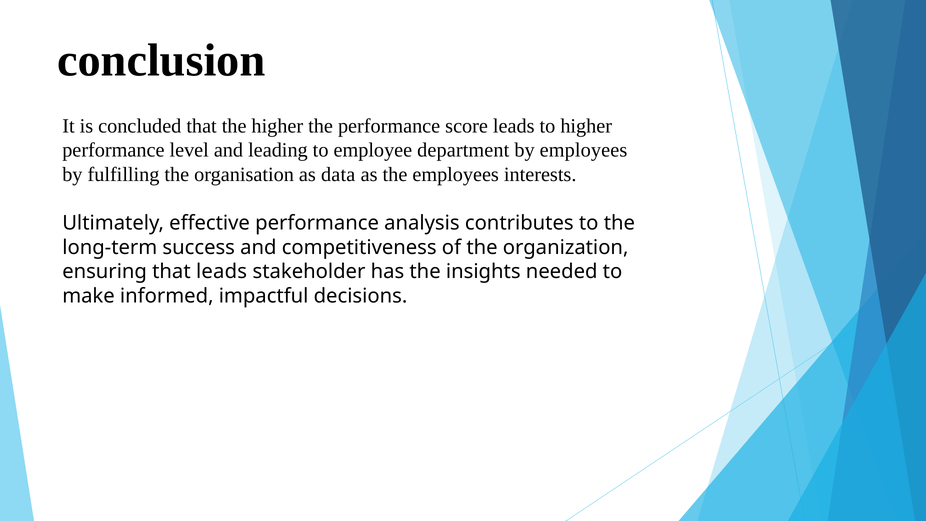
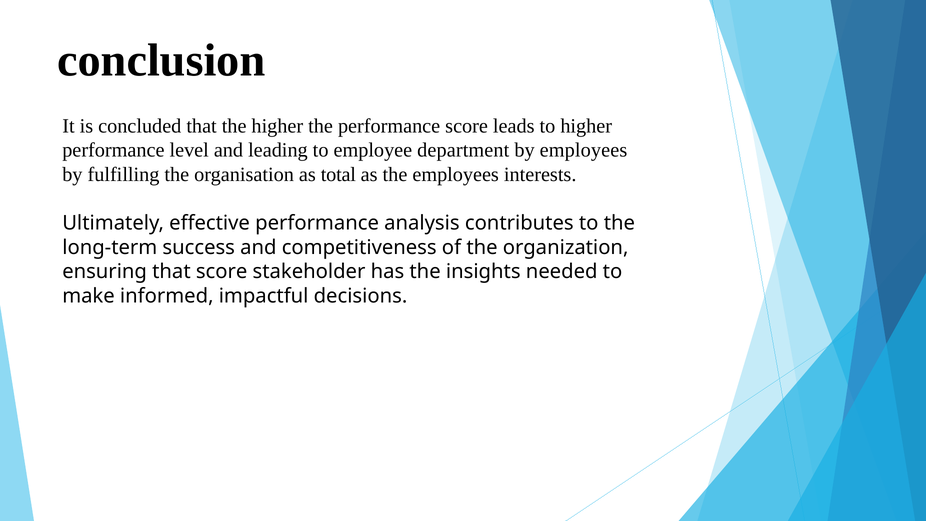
data: data -> total (338, 174)
that leads: leads -> score (222, 272)
